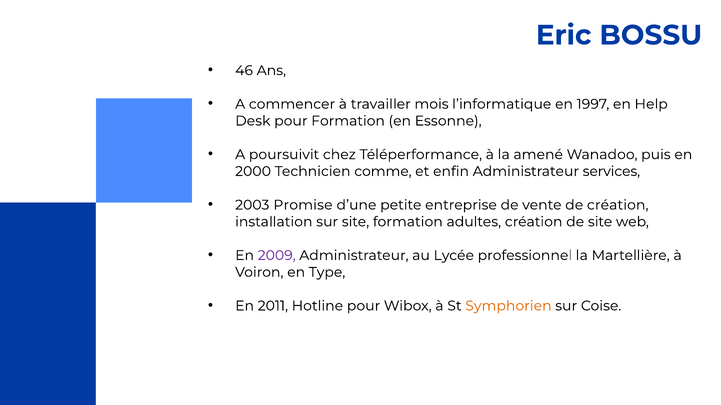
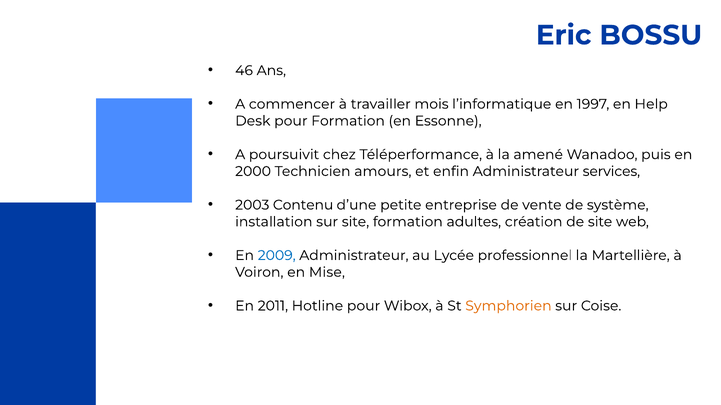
comme: comme -> amours (383, 172)
Promise: Promise -> Contenu (303, 205)
de création: création -> système (618, 205)
2009 colour: purple -> blue (277, 256)
Type: Type -> Mise (327, 273)
